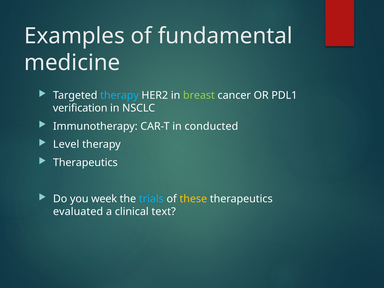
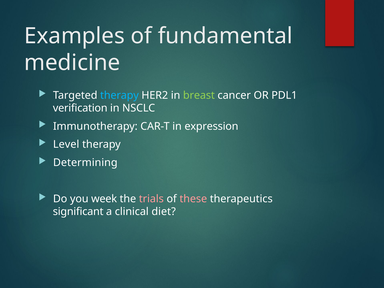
conducted: conducted -> expression (211, 126)
Therapeutics: Therapeutics -> Determining (85, 163)
trials colour: light blue -> pink (151, 199)
these colour: yellow -> pink (193, 199)
evaluated: evaluated -> significant (78, 212)
text: text -> diet (164, 212)
